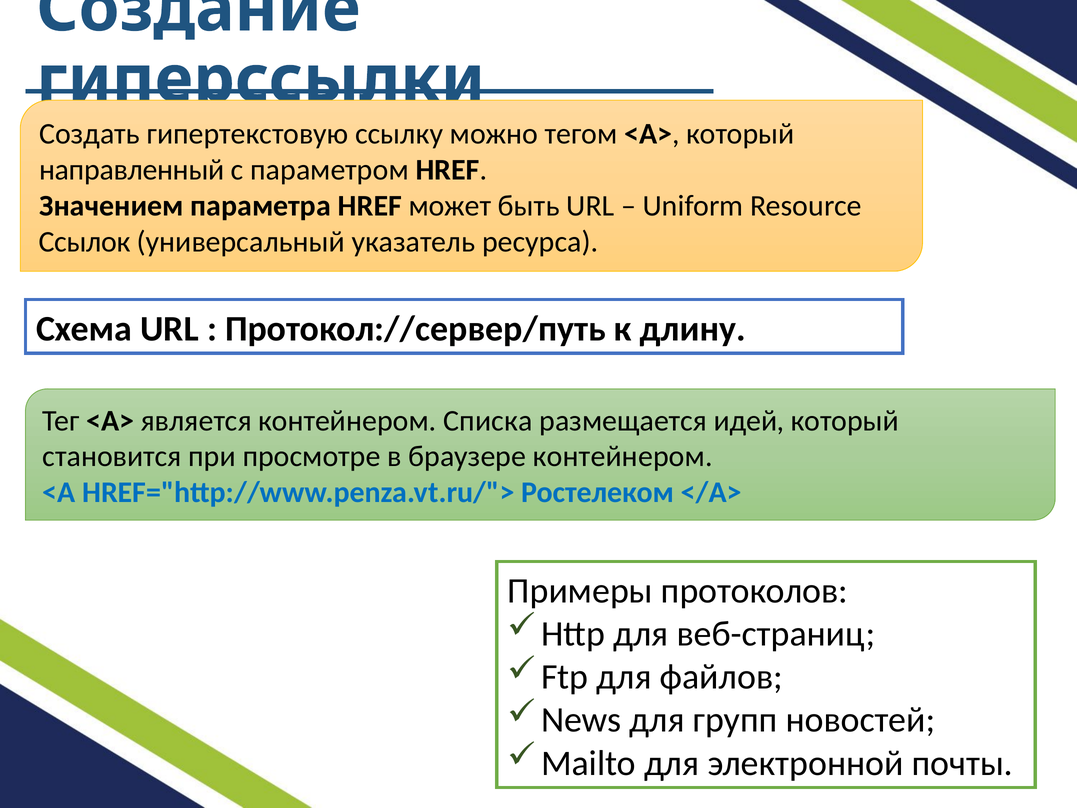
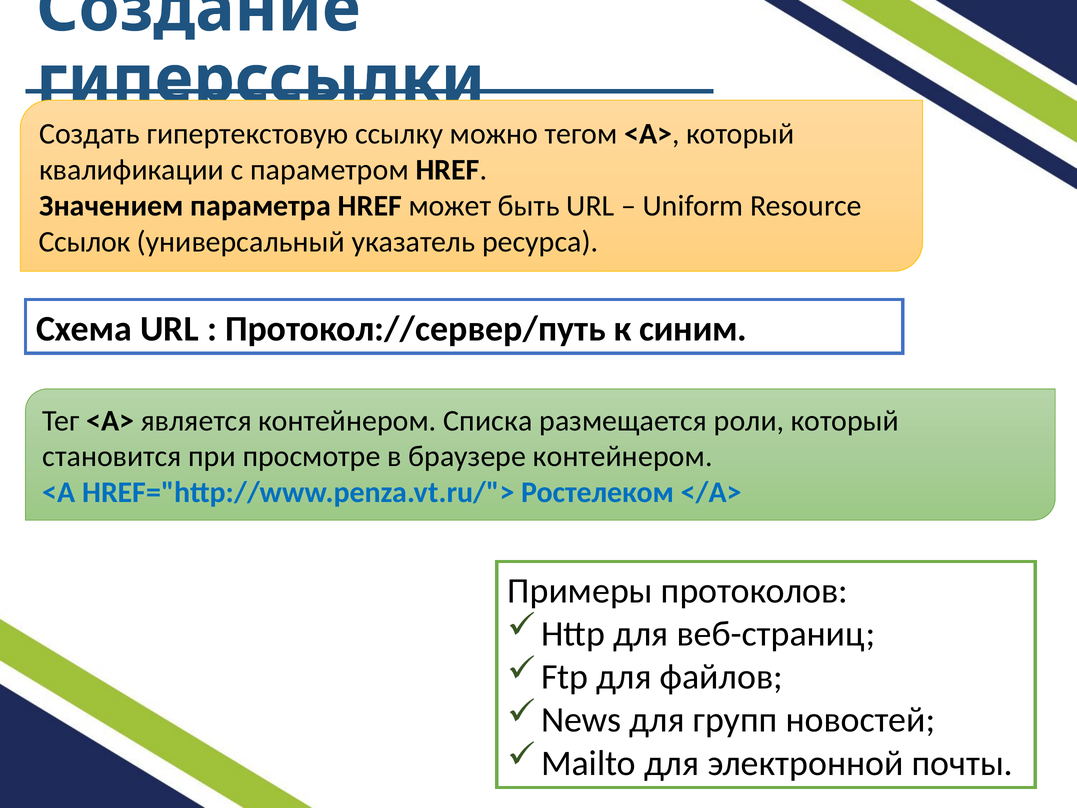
направленный: направленный -> квалификации (132, 170)
длину: длину -> синим (693, 329)
идей: идей -> роли (749, 421)
